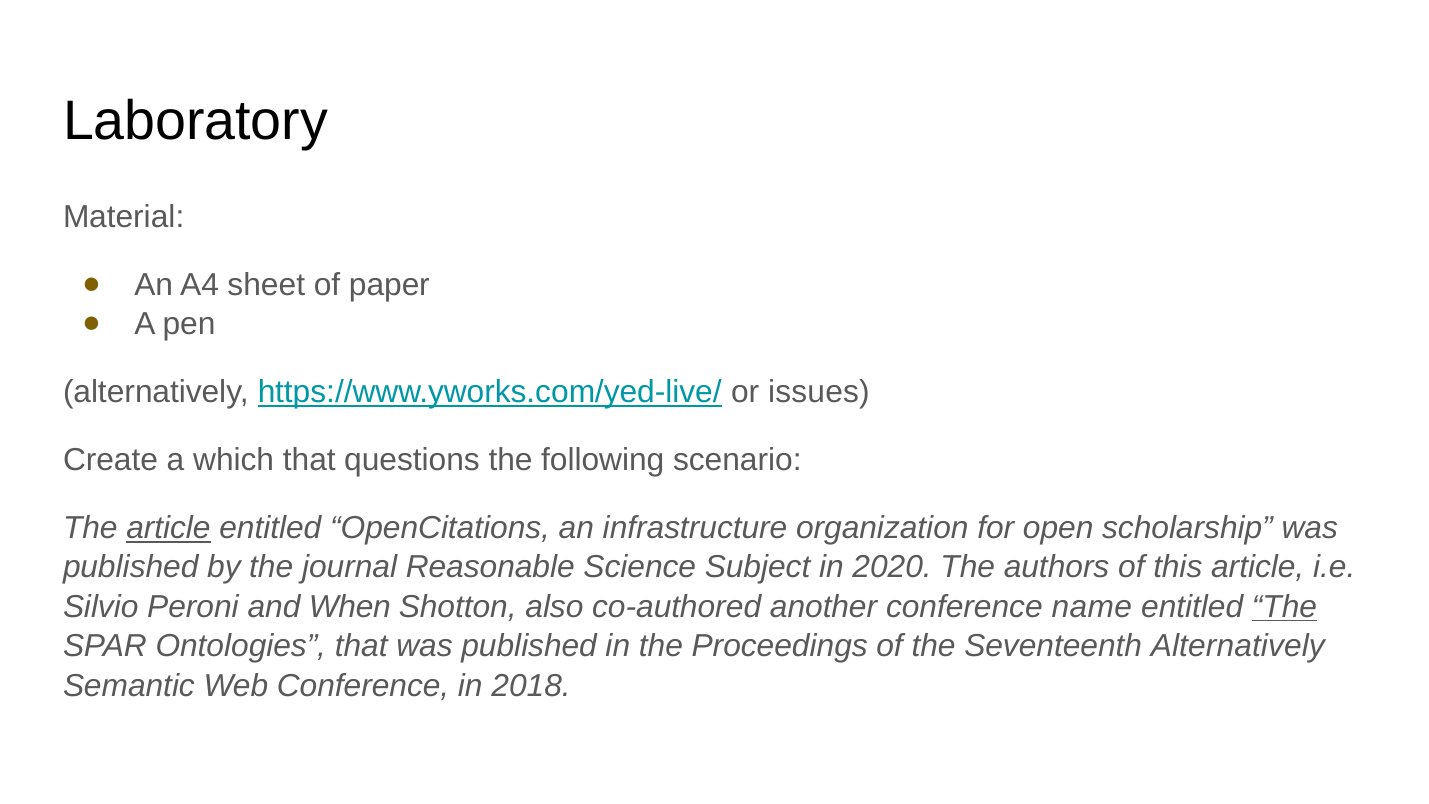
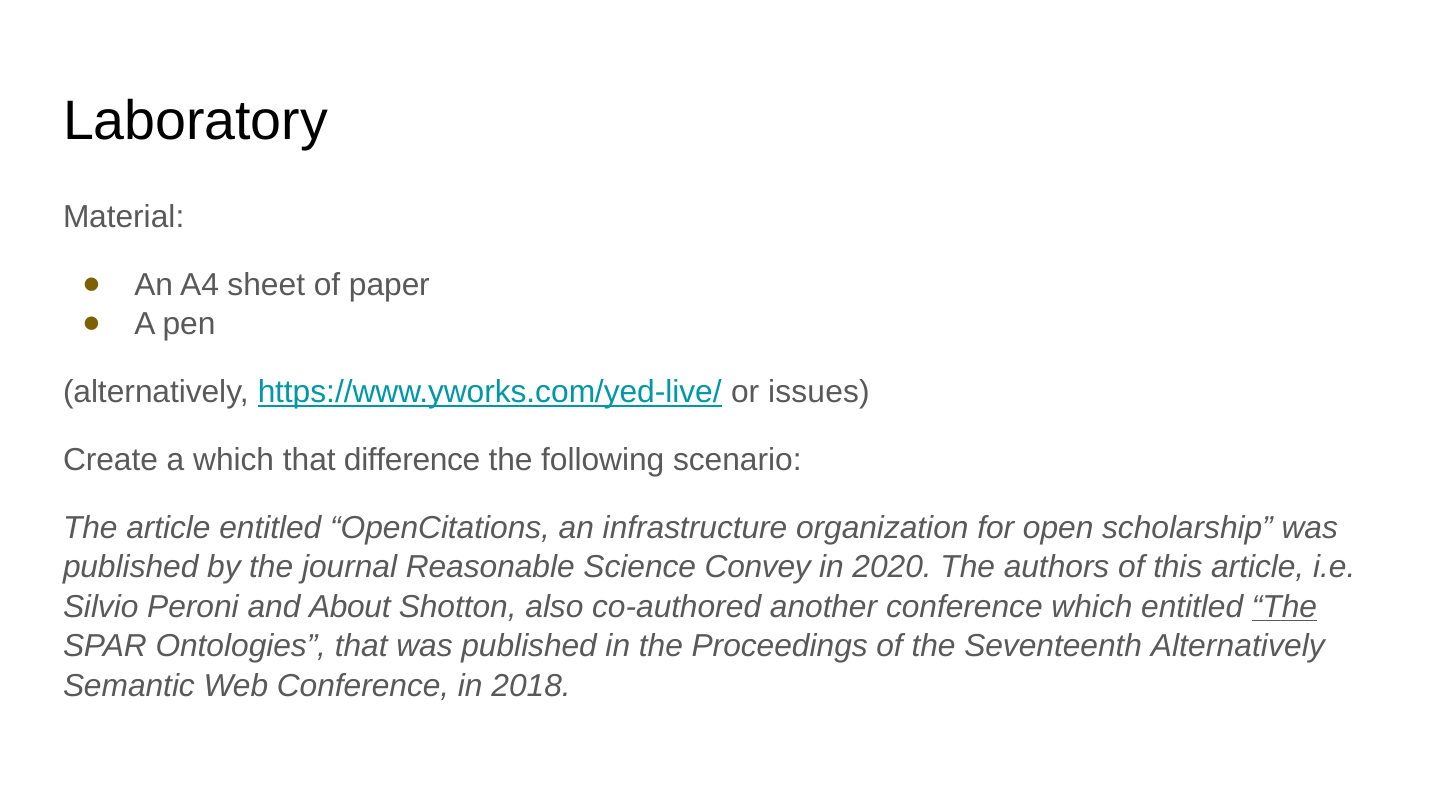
questions: questions -> difference (412, 460)
article underline: present -> none (168, 528)
Subject: Subject -> Convey (758, 567)
When: When -> About (350, 607)
conference name: name -> which (1092, 607)
